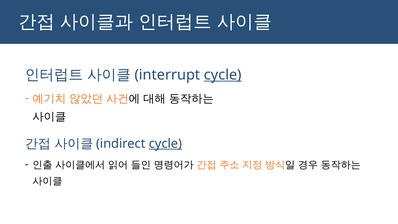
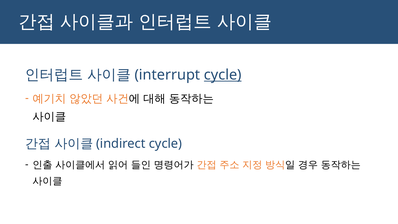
cycle underline: present -> none (165, 143)
